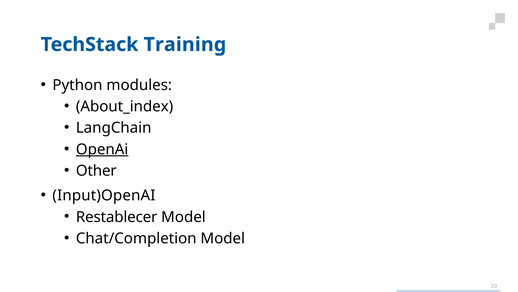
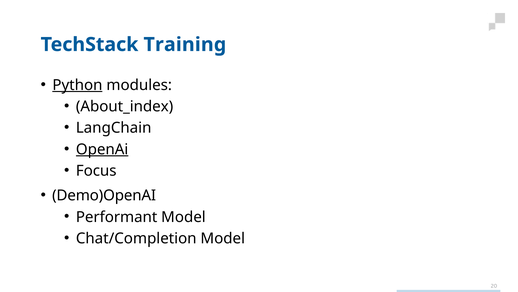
Python underline: none -> present (77, 85)
Other: Other -> Focus (96, 171)
Input)OpenAI: Input)OpenAI -> Demo)OpenAI (104, 195)
Restablecer: Restablecer -> Performant (117, 217)
